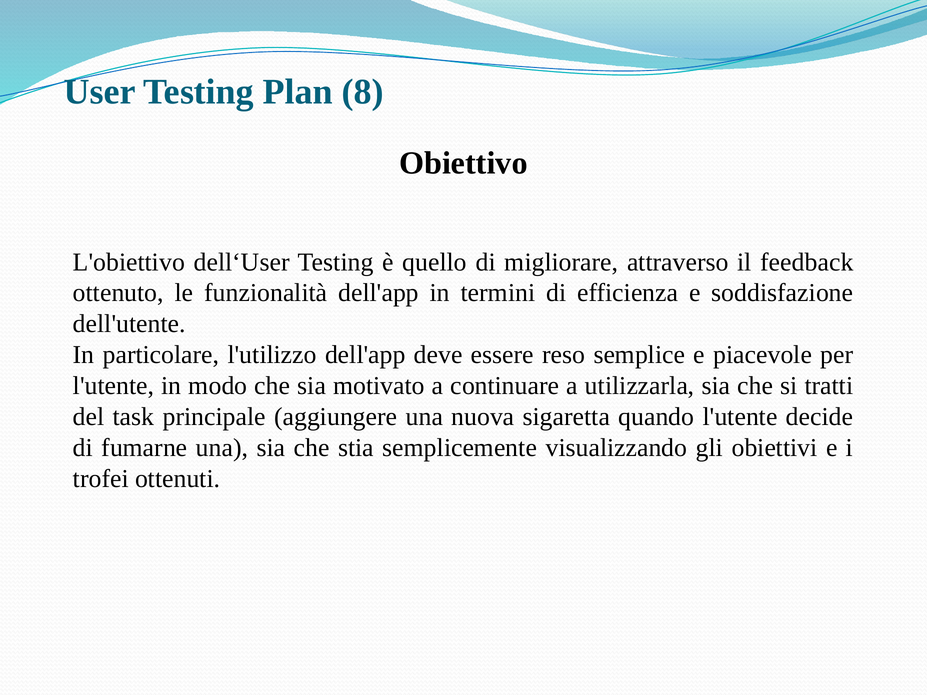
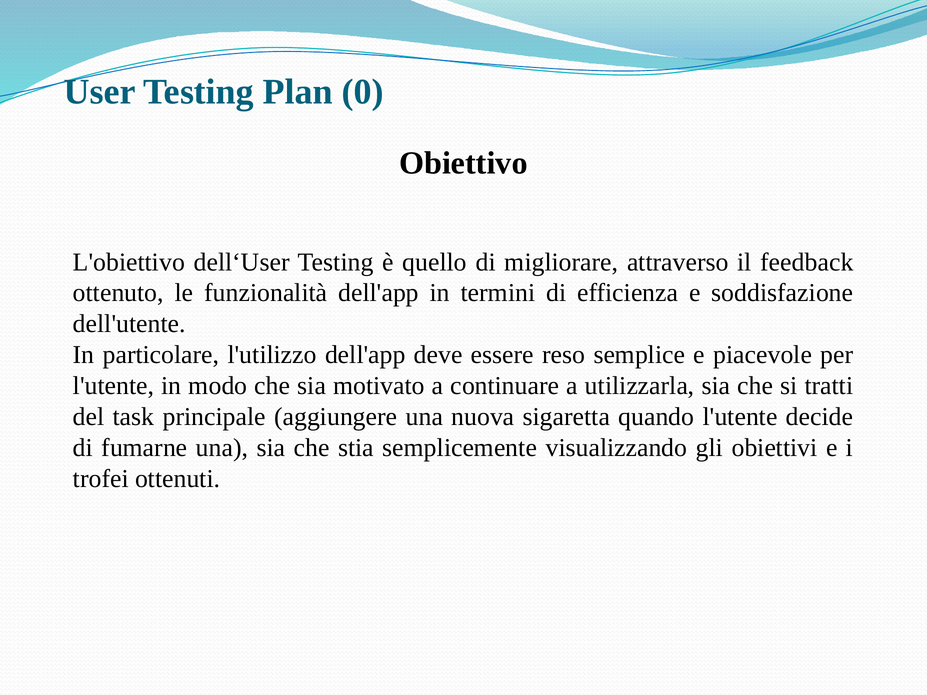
8: 8 -> 0 (363, 92)
